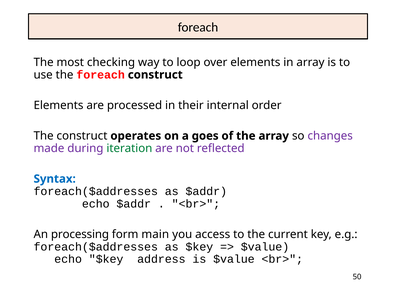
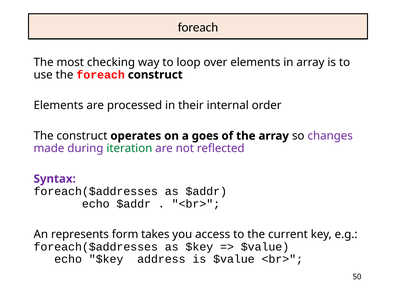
Syntax colour: blue -> purple (55, 179)
processing: processing -> represents (80, 234)
main: main -> takes (155, 234)
